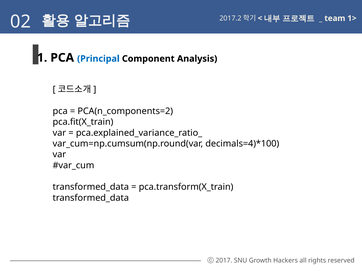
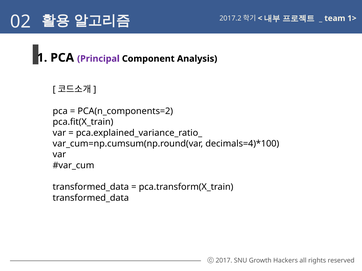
Principal colour: blue -> purple (98, 59)
